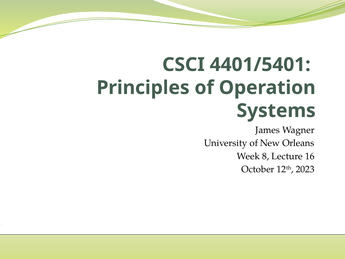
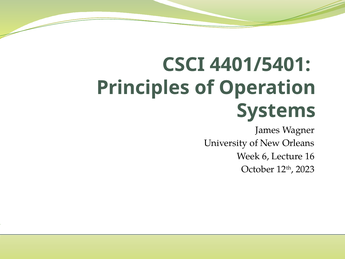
8: 8 -> 6 (266, 156)
